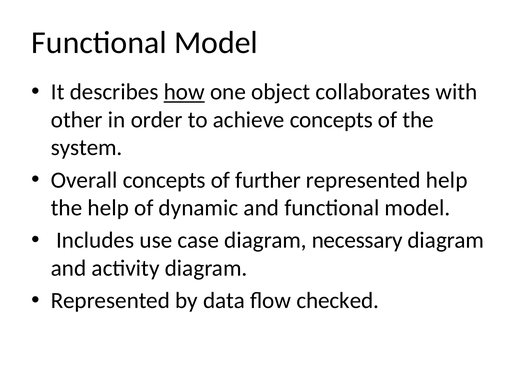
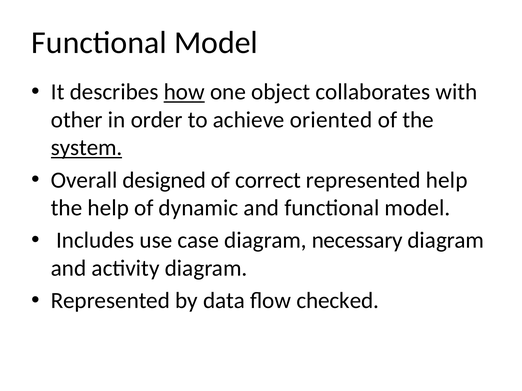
achieve concepts: concepts -> oriented (331, 120)
system underline: none -> present (87, 148)
Overall concepts: concepts -> designed (164, 180)
further: further -> correct (268, 180)
